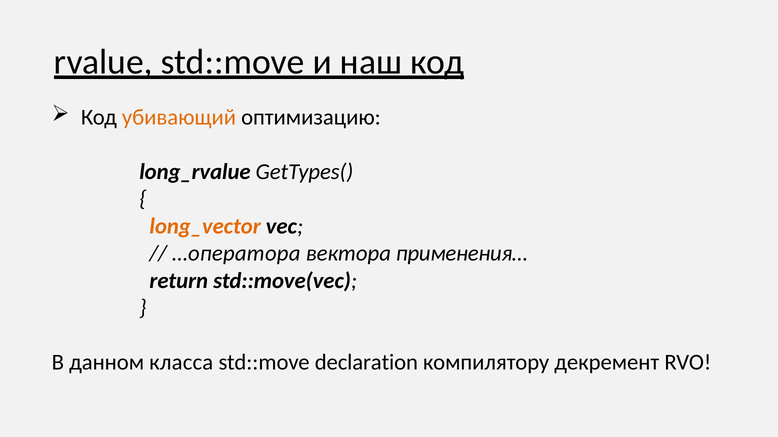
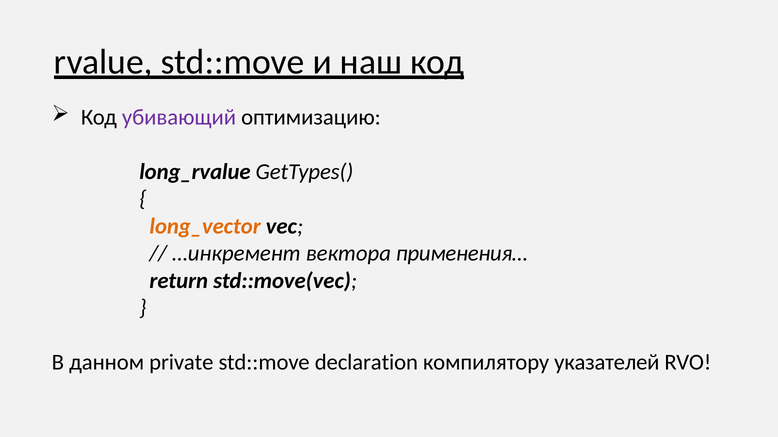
убивающий colour: orange -> purple (179, 118)
…оператора: …оператора -> …инкремент (236, 254)
класса: класса -> private (181, 363)
декремент: декремент -> указателей (607, 363)
